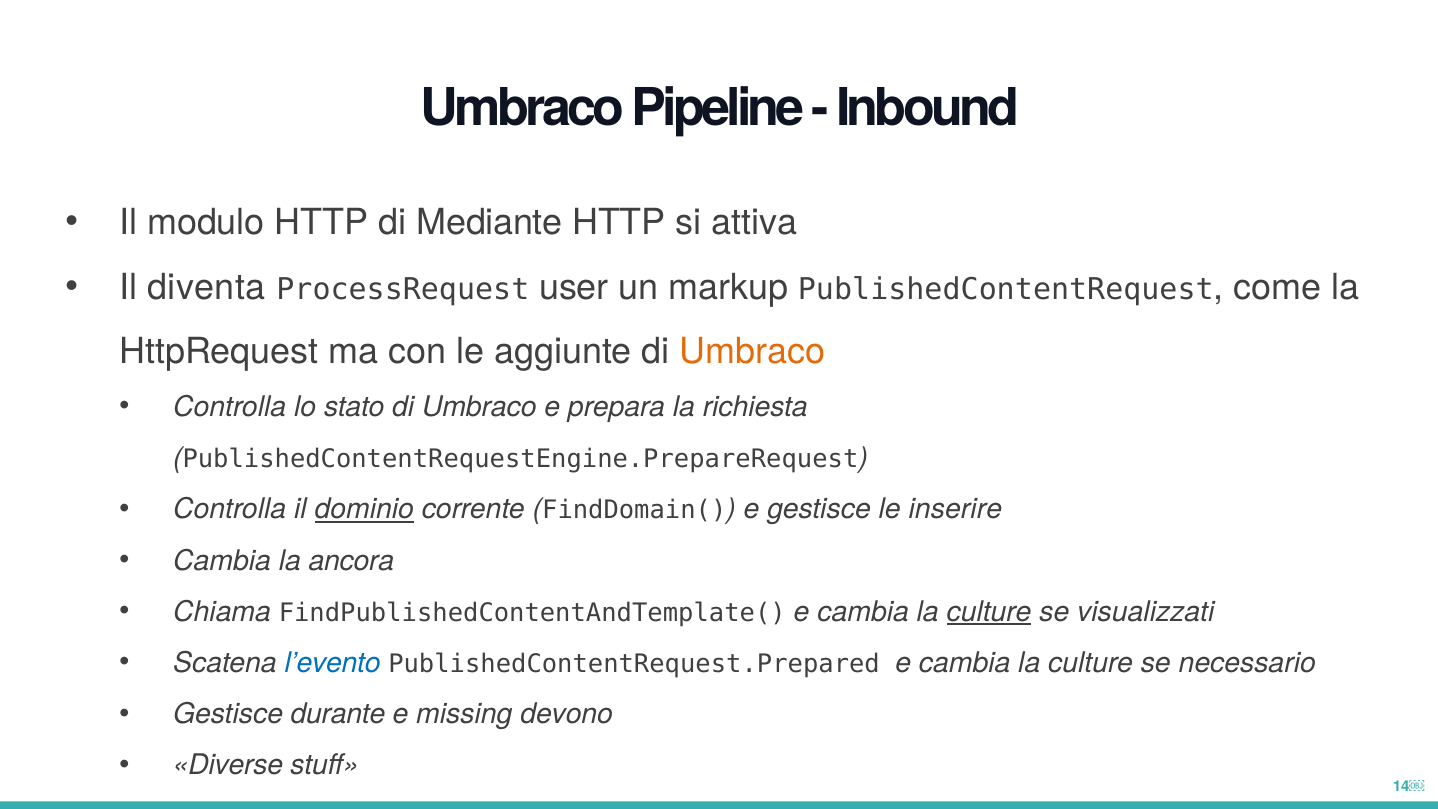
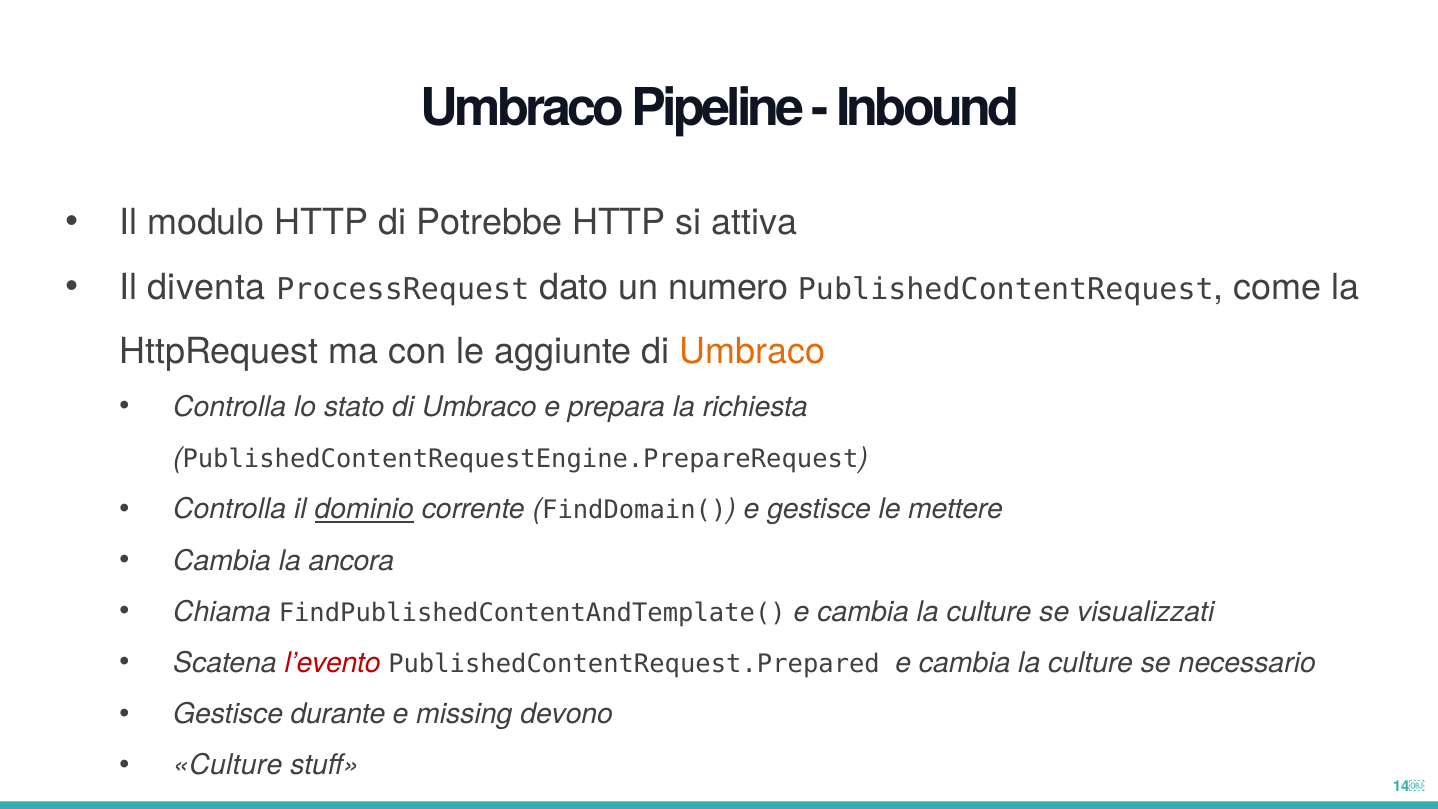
Mediante: Mediante -> Potrebbe (489, 222)
user: user -> dato (574, 287)
markup: markup -> numero (729, 287)
inserire: inserire -> mettere (956, 509)
culture underline: present -> none (989, 612)
l’evento colour: blue -> red (333, 663)
Diverse: Diverse -> Culture (228, 765)
